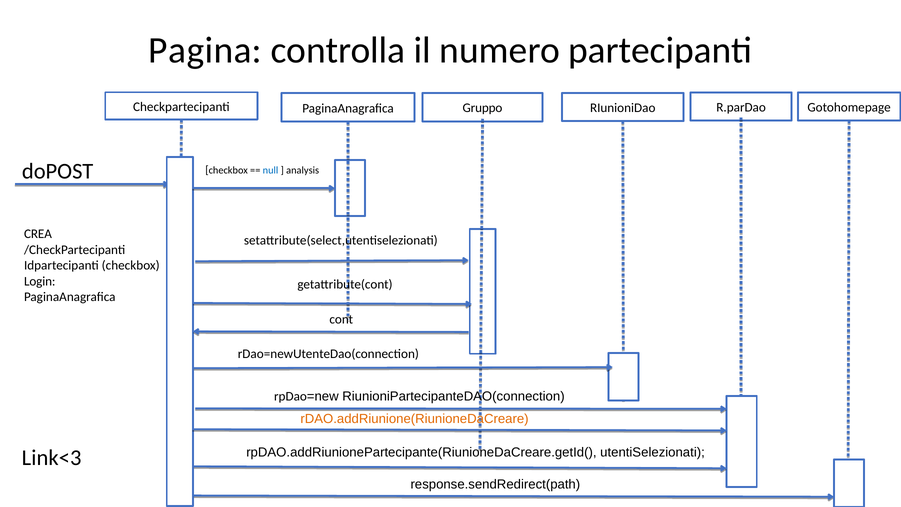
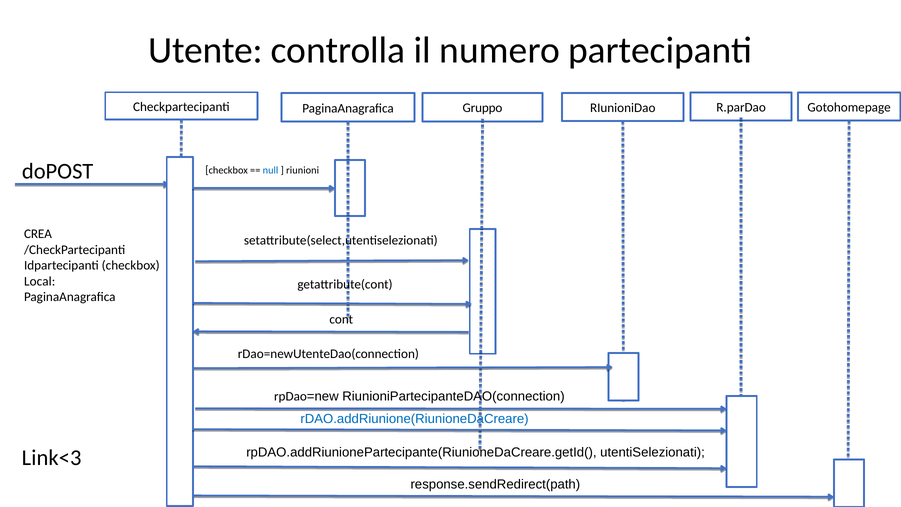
Pagina: Pagina -> Utente (206, 51)
analysis: analysis -> riunioni (303, 170)
Login: Login -> Local (40, 281)
rDAO.addRiunione(RiunioneDaCreare colour: orange -> blue (415, 419)
